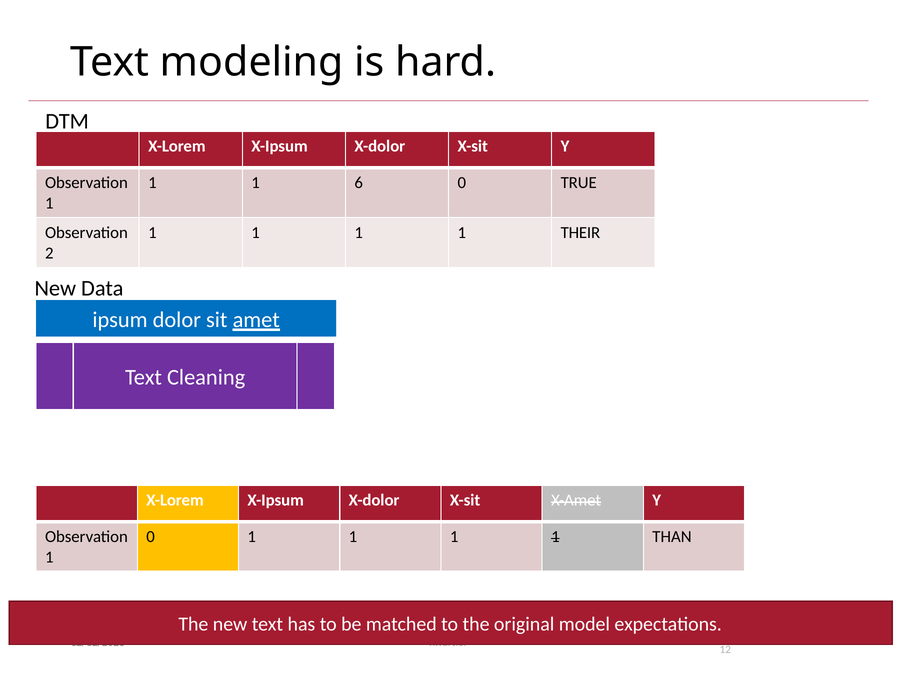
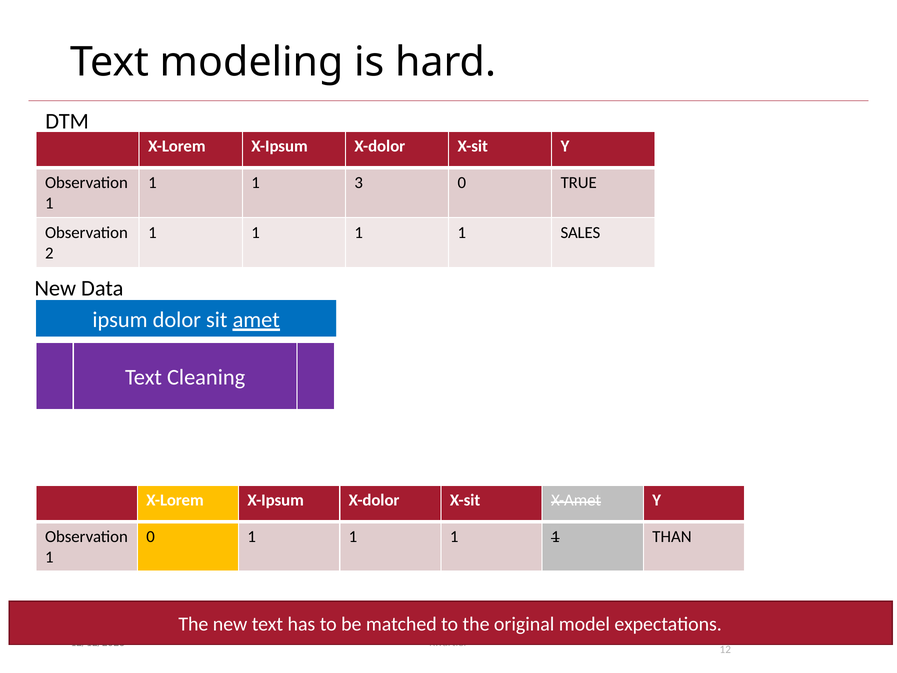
6: 6 -> 3 (359, 183)
THEIR: THEIR -> SALES (580, 232)
